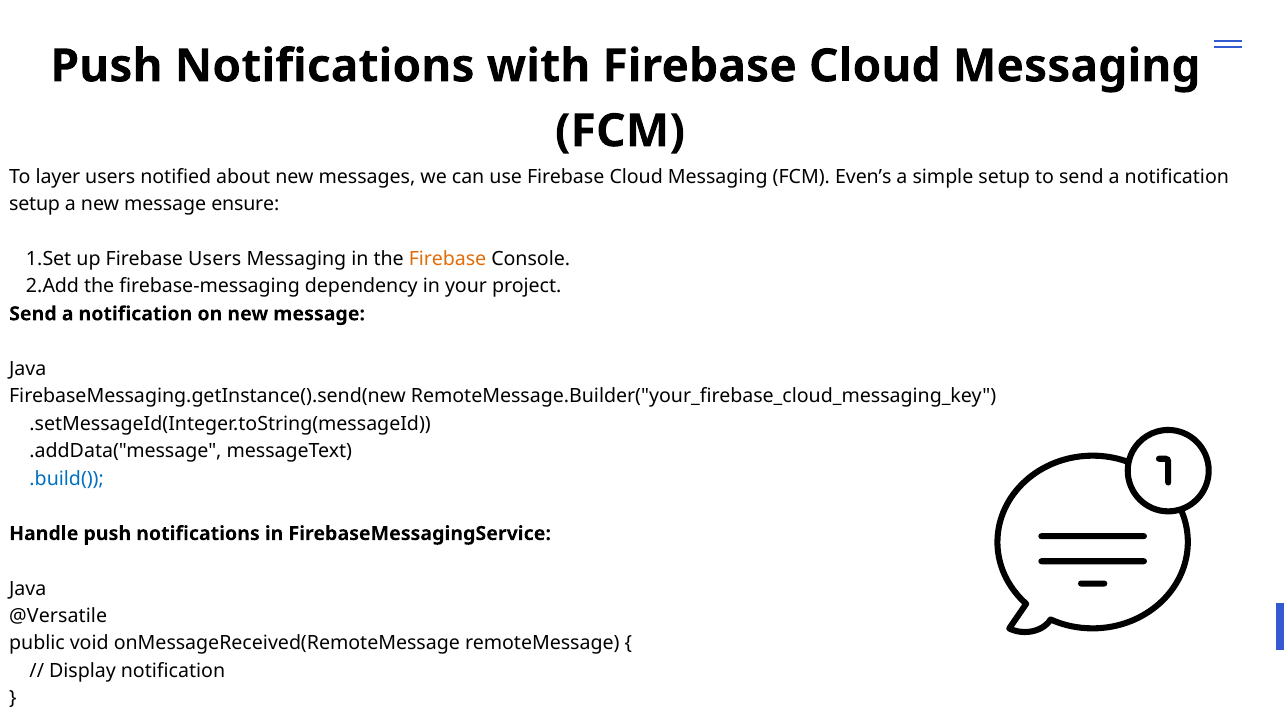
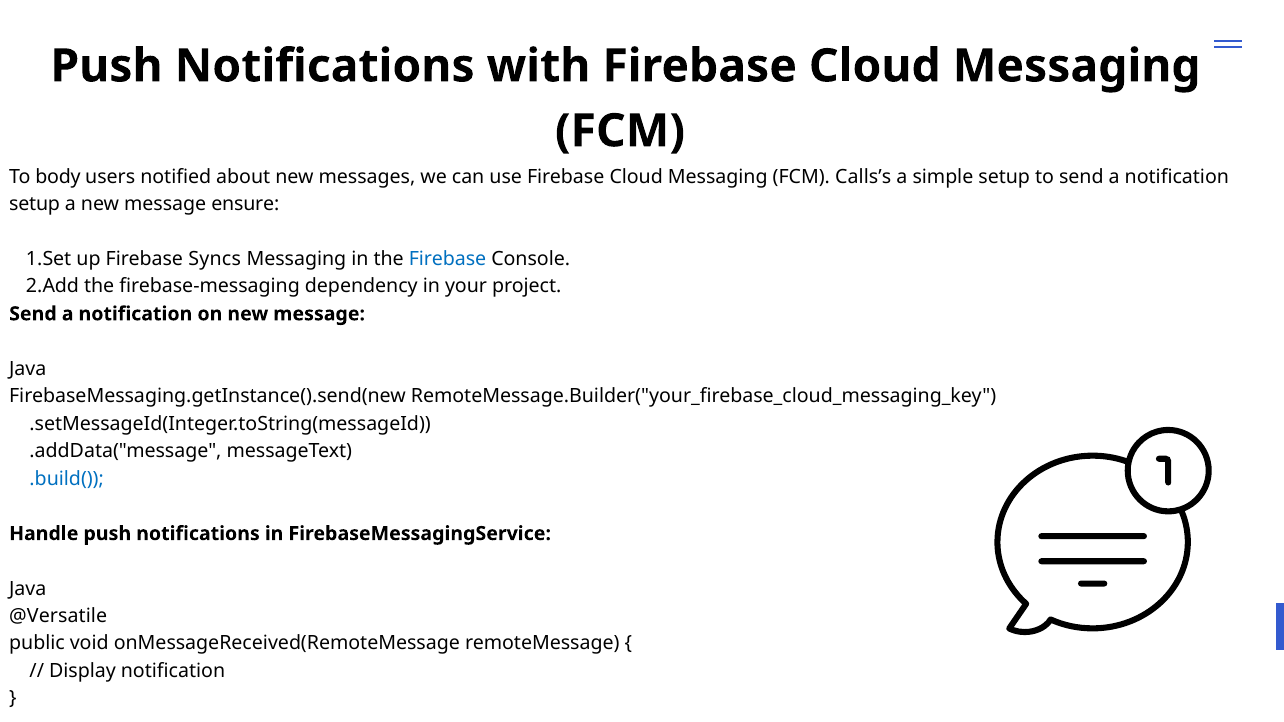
layer: layer -> body (58, 177)
Even’s: Even’s -> Calls’s (863, 177)
Firebase Users: Users -> Syncs (215, 259)
Firebase colour: orange -> blue (448, 259)
